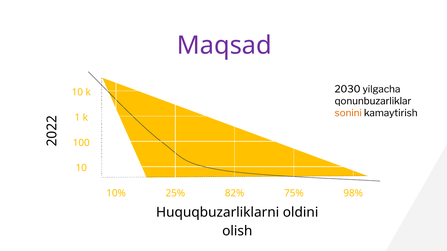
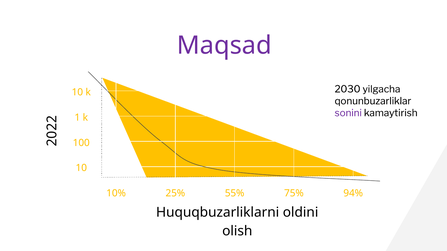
sonini colour: orange -> purple (348, 113)
82%: 82% -> 55% (235, 194)
98%: 98% -> 94% (353, 194)
